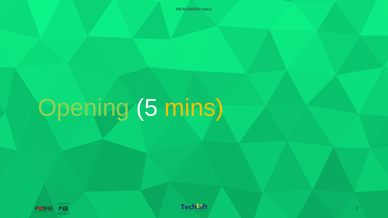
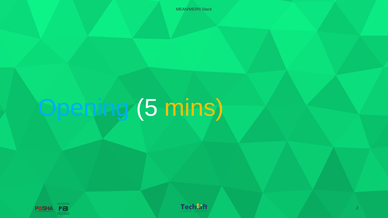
Opening colour: light green -> light blue (84, 108)
